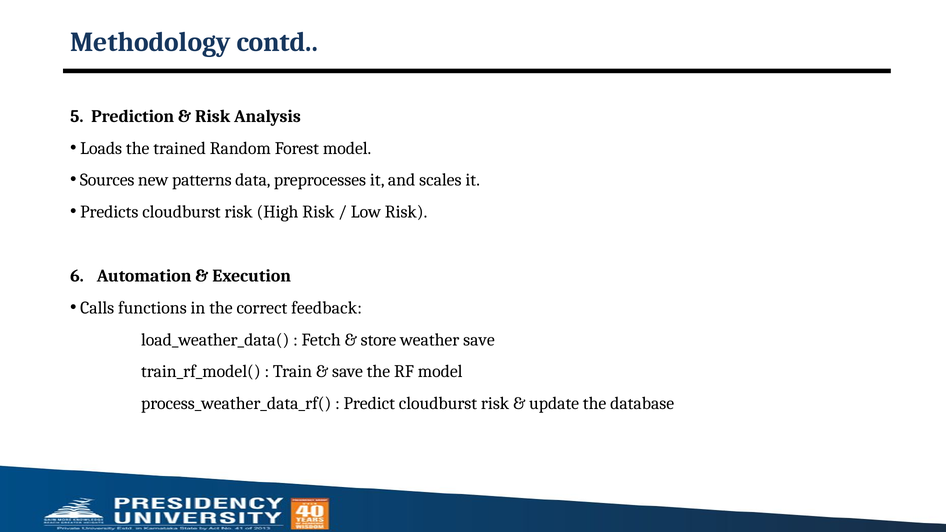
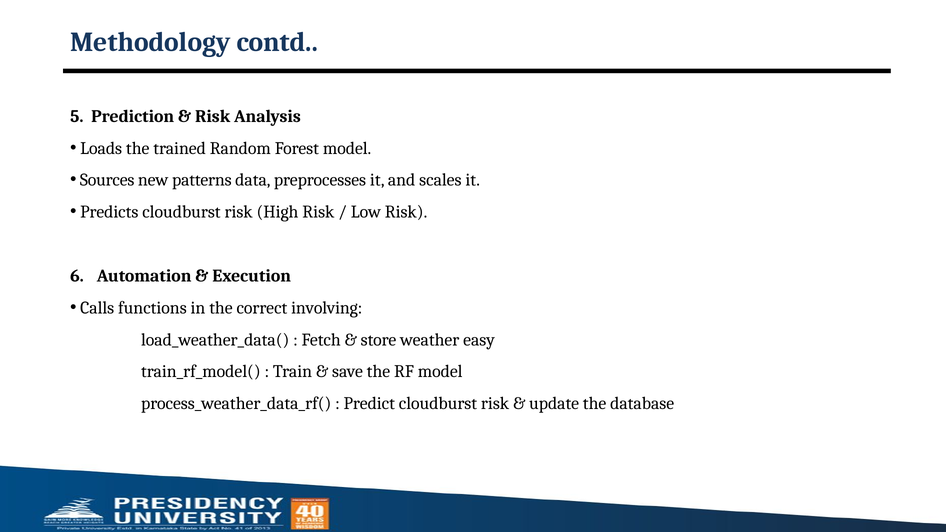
feedback: feedback -> involving (327, 308)
weather save: save -> easy (479, 340)
